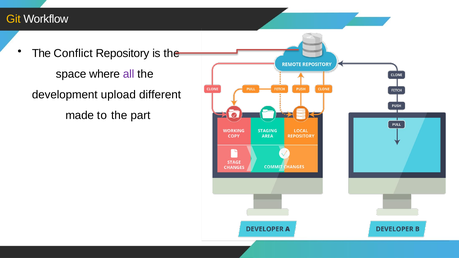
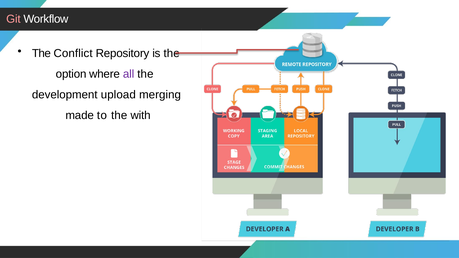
Git colour: yellow -> pink (13, 19)
space: space -> option (71, 74)
different: different -> merging (160, 95)
part: part -> with (141, 115)
